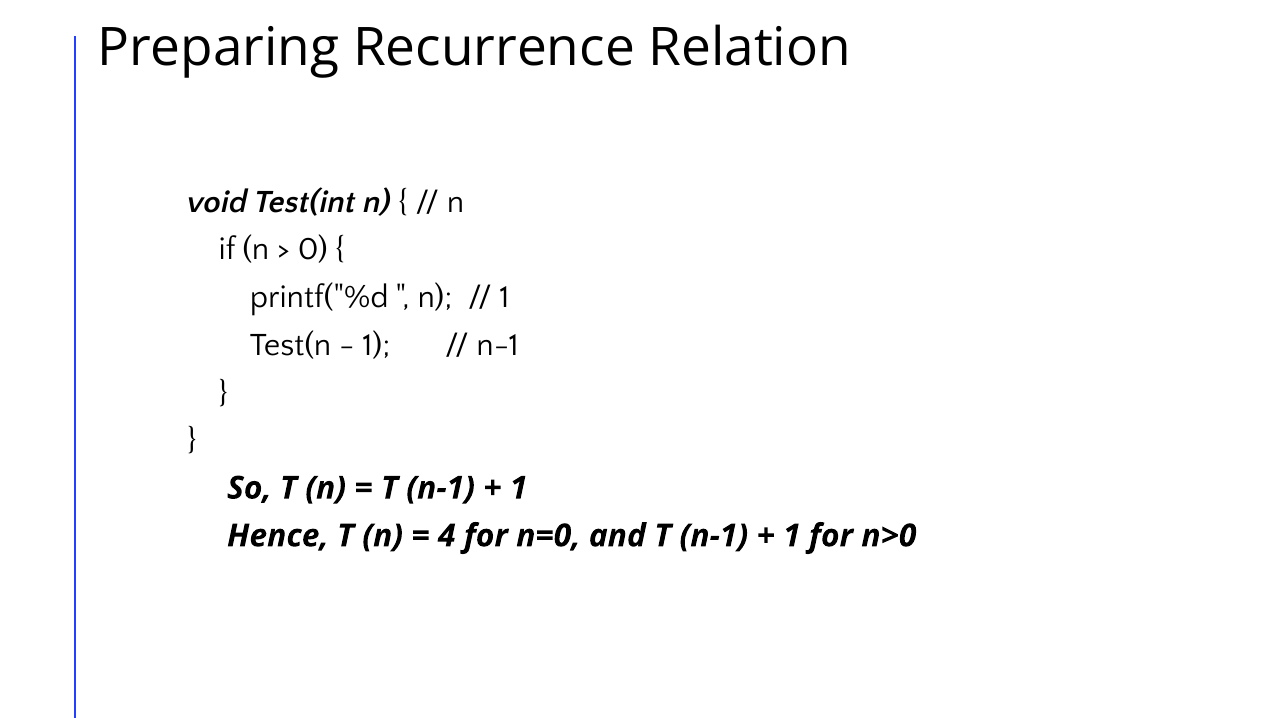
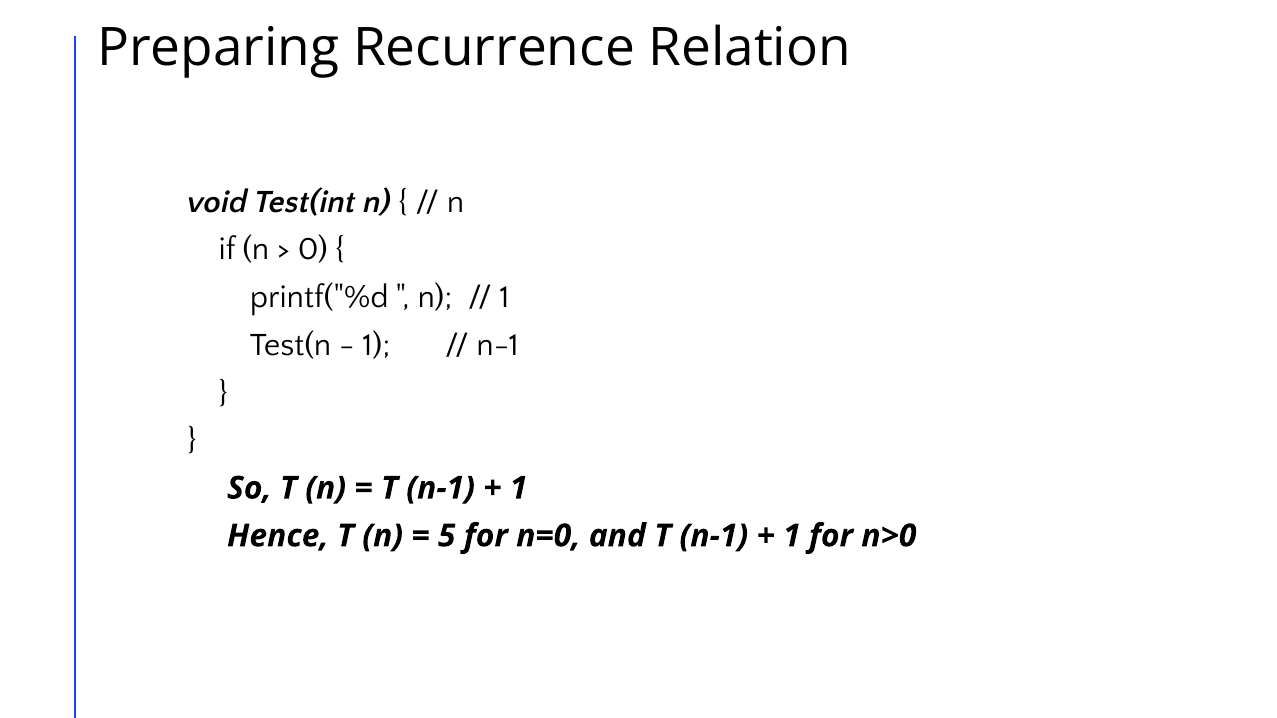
4: 4 -> 5 (447, 536)
